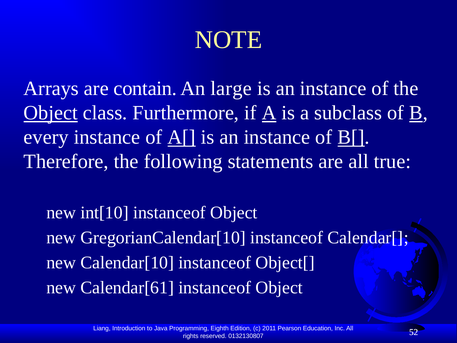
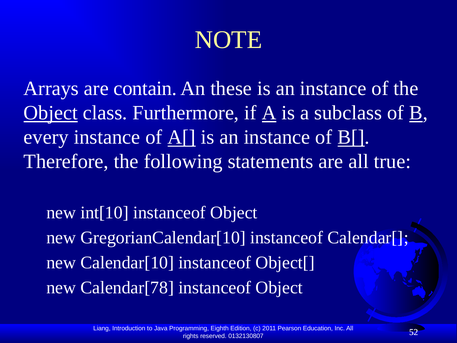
large: large -> these (231, 88)
Calendar[61: Calendar[61 -> Calendar[78 (127, 287)
